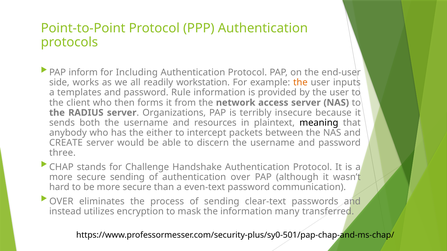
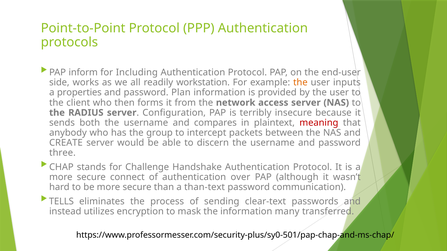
templates: templates -> properties (79, 93)
Rule: Rule -> Plan (181, 93)
Organizations: Organizations -> Configuration (174, 113)
resources: resources -> compares (215, 123)
meaning colour: black -> red (319, 123)
either: either -> group (159, 133)
secure sending: sending -> connect (127, 177)
even-text: even-text -> than-text (205, 187)
OVER: OVER -> TELLS (61, 202)
